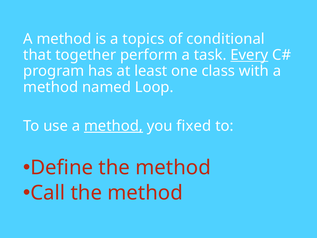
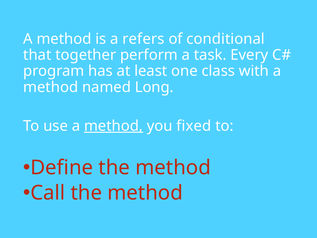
topics: topics -> refers (143, 39)
Every underline: present -> none (249, 55)
Loop: Loop -> Long (154, 87)
